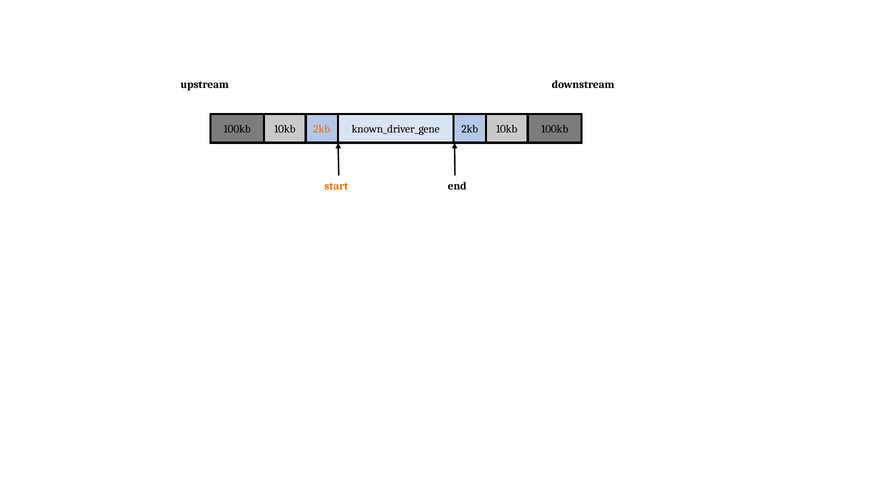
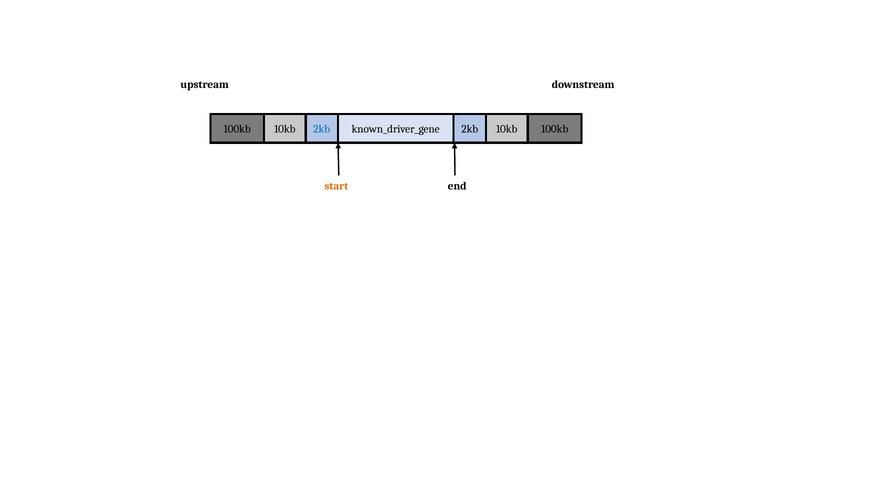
2kb colour: orange -> blue (322, 129)
